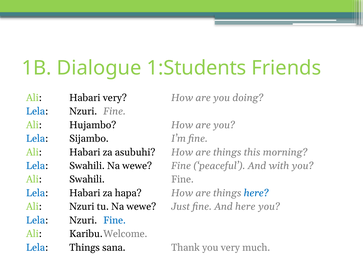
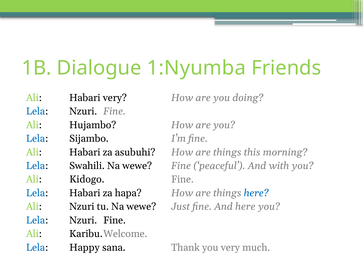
1:Students: 1:Students -> 1:Nyumba (196, 68)
Ali Swahili: Swahili -> Kidogo (87, 180)
Fine colour: blue -> black (114, 220)
Lela Things: Things -> Happy (84, 248)
